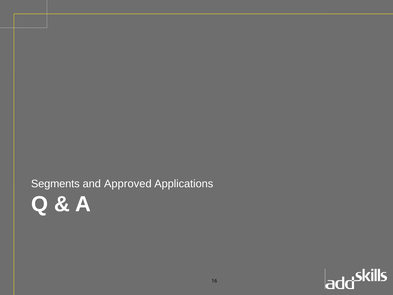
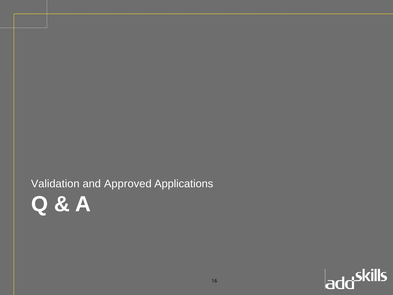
Segments: Segments -> Validation (55, 184)
